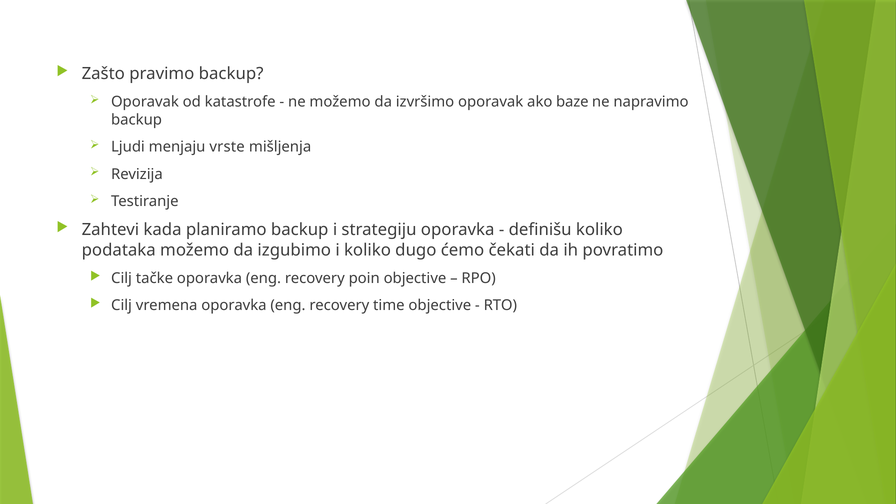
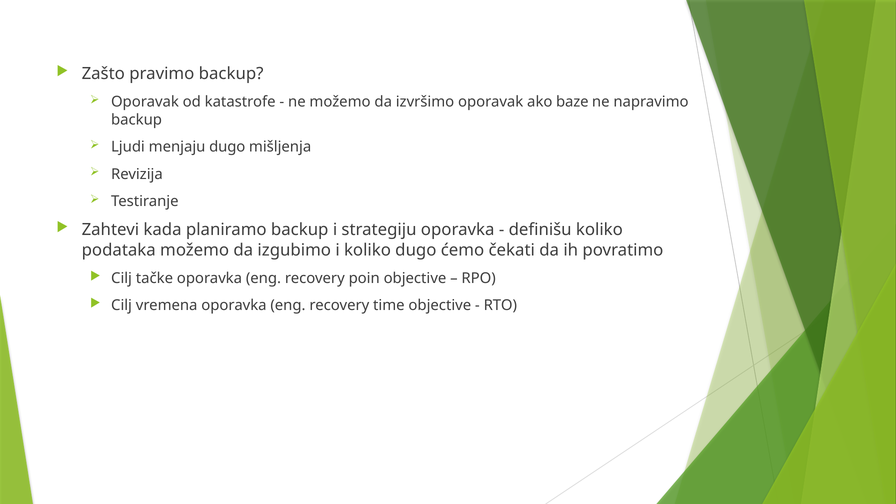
menjaju vrste: vrste -> dugo (227, 147)
